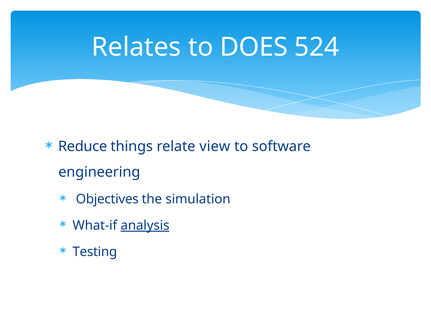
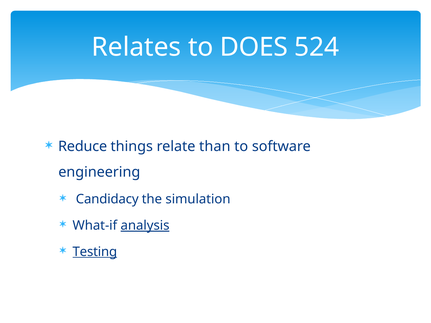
view: view -> than (215, 147)
Objectives: Objectives -> Candidacy (107, 199)
Testing underline: none -> present (95, 252)
